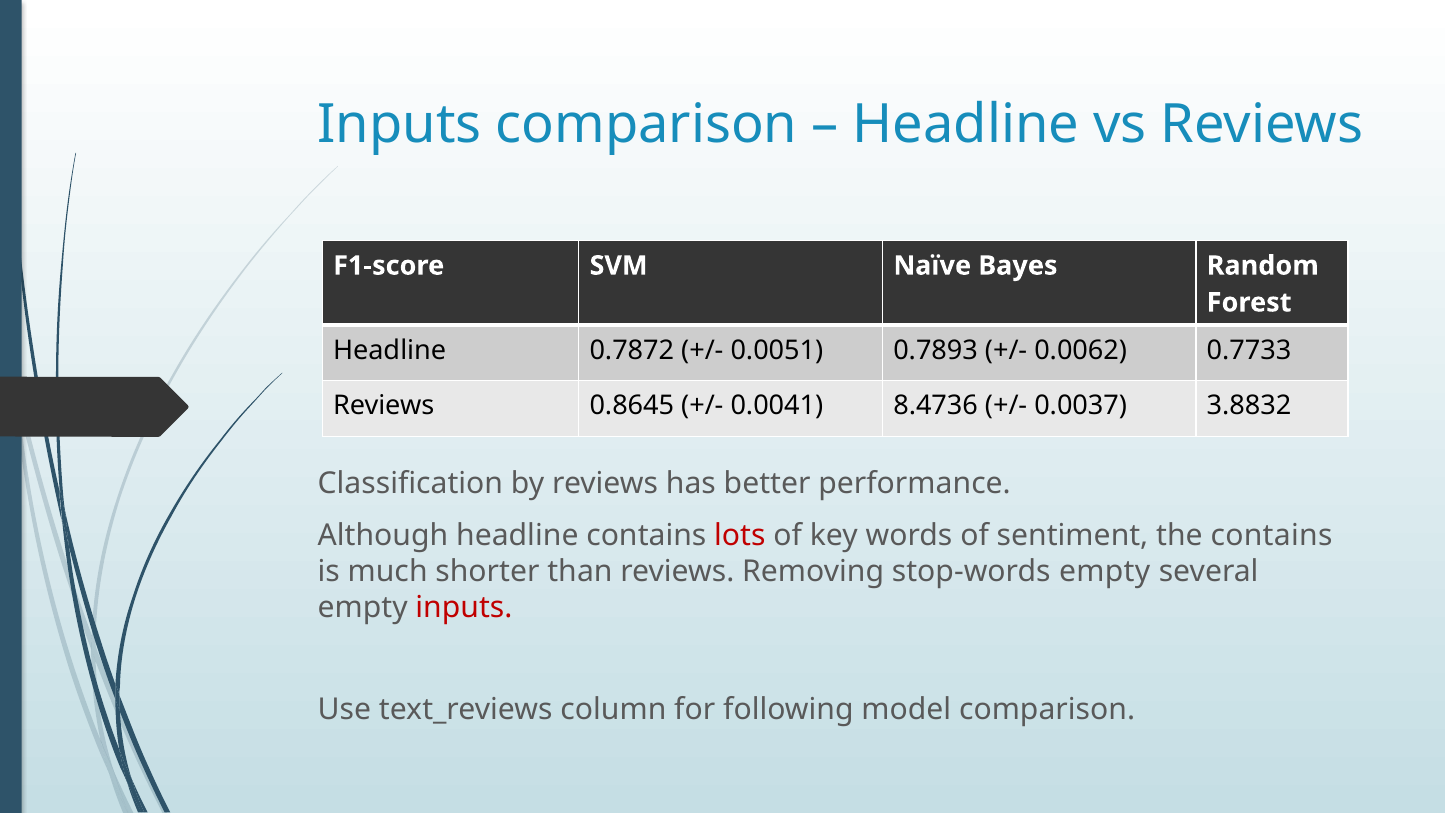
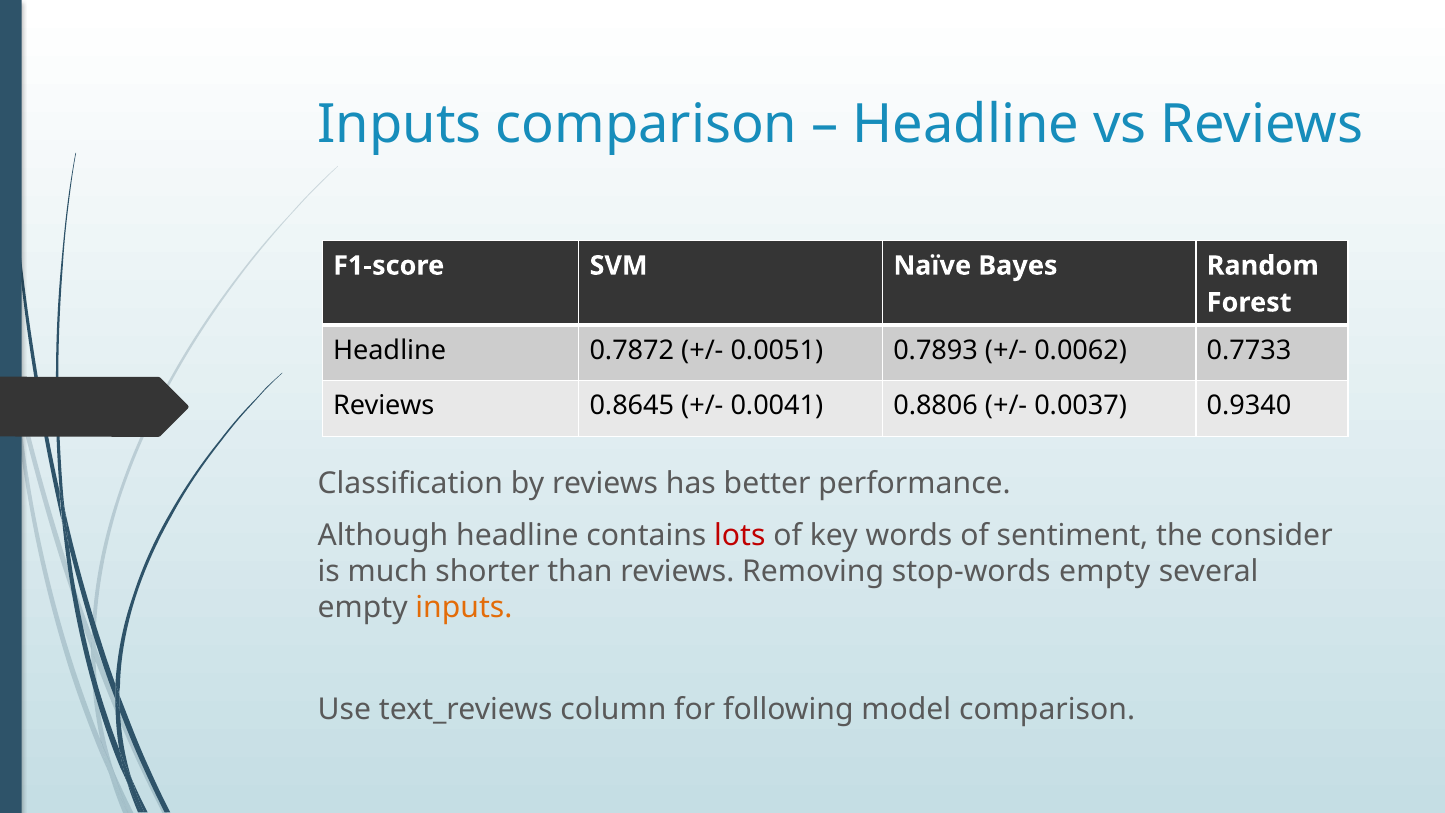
8.4736: 8.4736 -> 0.8806 (936, 406)
3.8832: 3.8832 -> 0.9340 (1249, 406)
the contains: contains -> consider (1272, 535)
inputs colour: red -> orange (464, 607)
